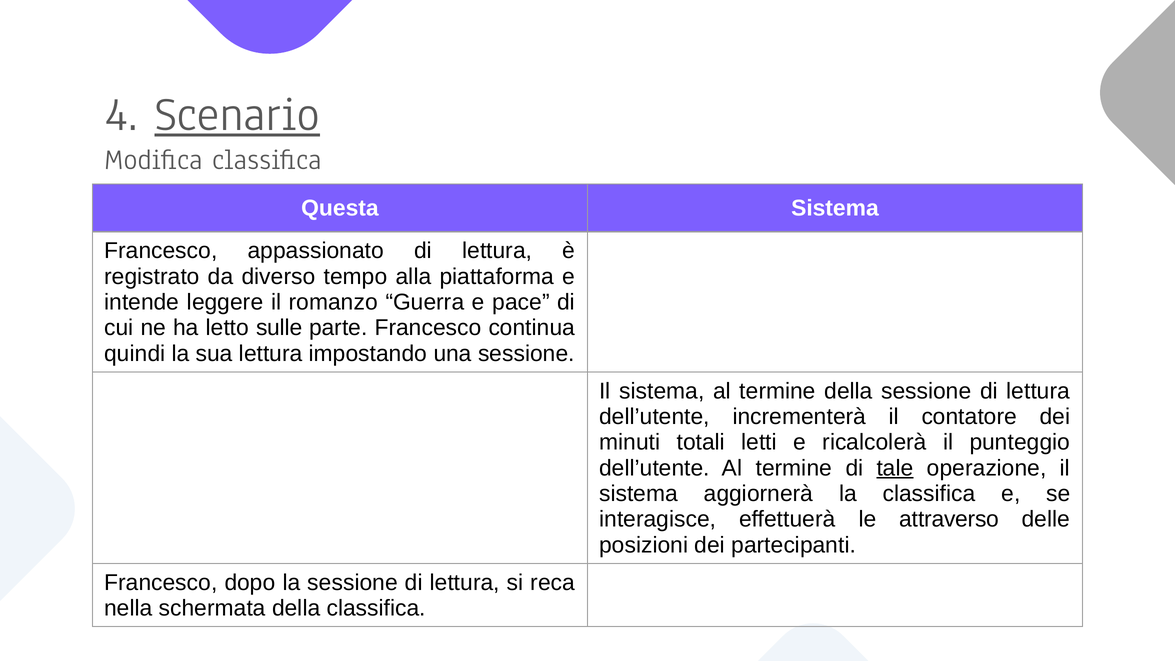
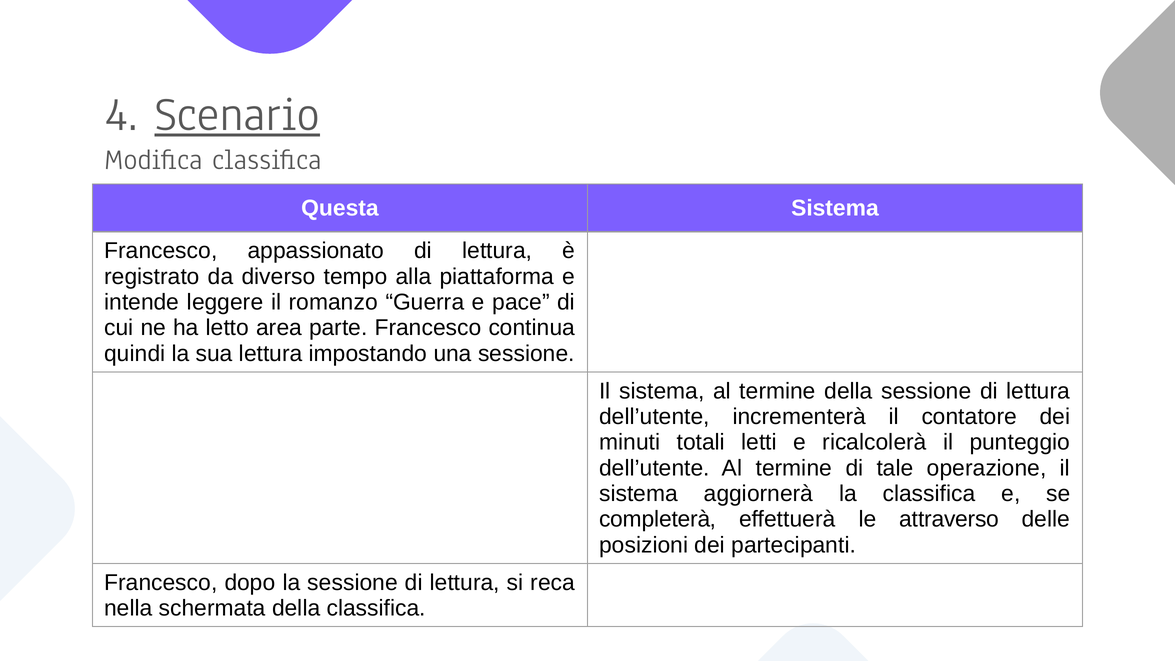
sulle: sulle -> area (279, 328)
tale underline: present -> none (895, 468)
interagisce: interagisce -> completerà (658, 519)
